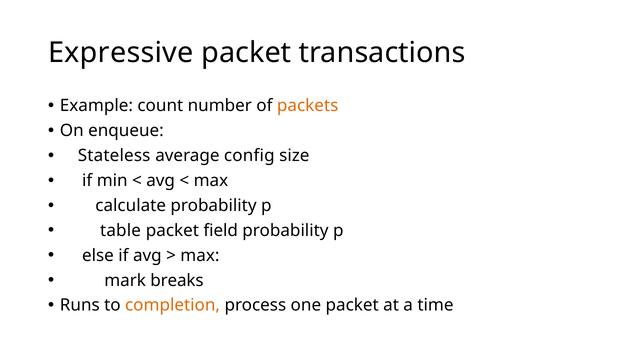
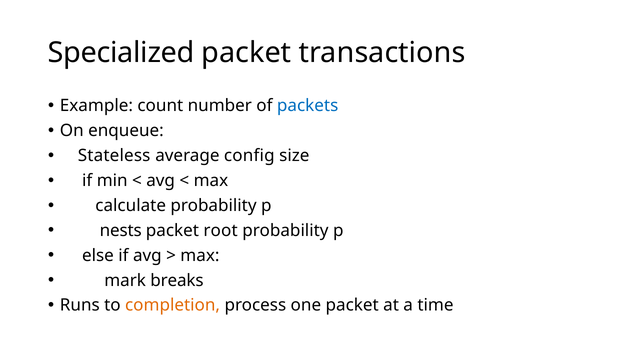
Expressive: Expressive -> Specialized (121, 53)
packets colour: orange -> blue (308, 106)
table: table -> nests (121, 231)
field: field -> root (221, 231)
